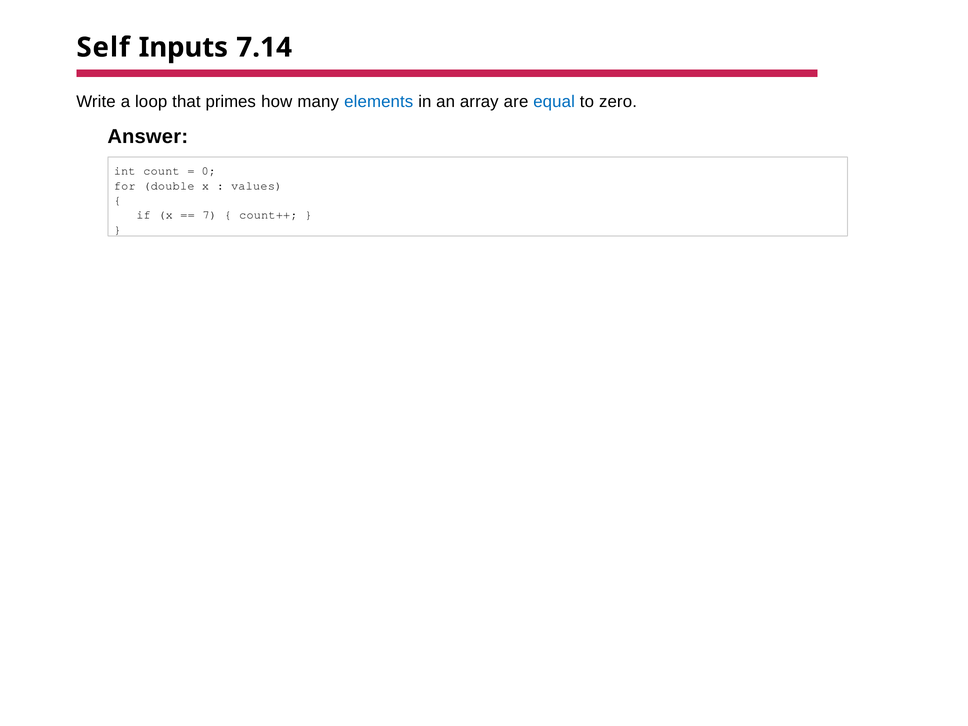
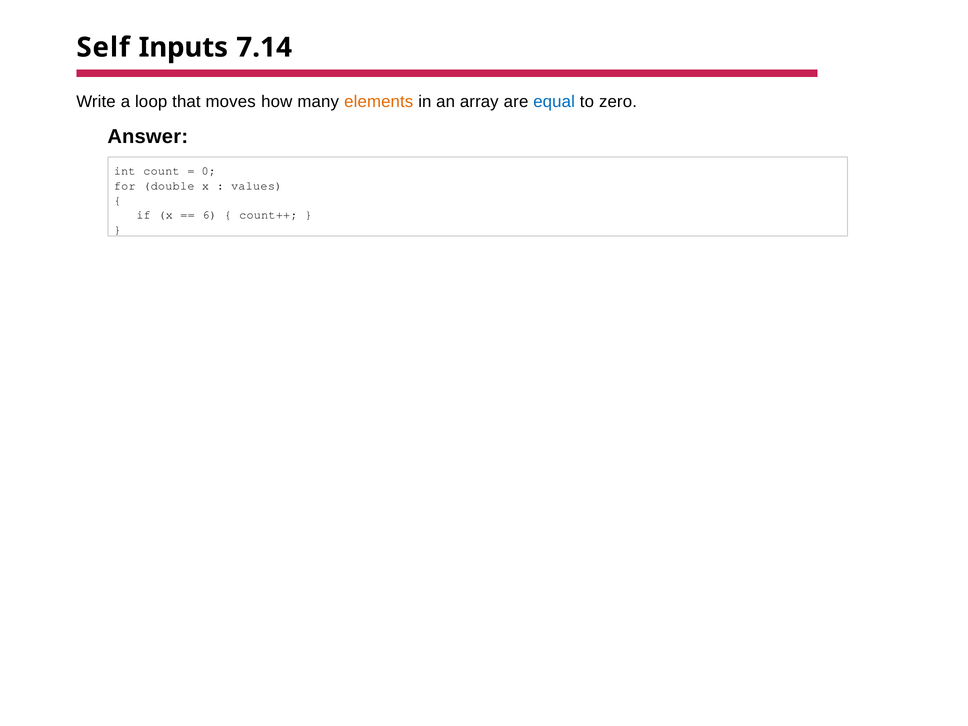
primes: primes -> moves (231, 102)
elements colour: blue -> orange (379, 102)
7: 7 -> 6 (210, 215)
